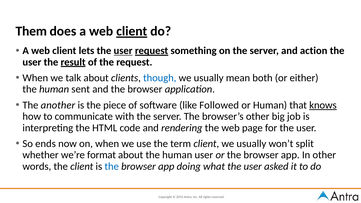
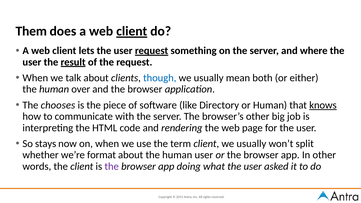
user underline: present -> none (123, 51)
action: action -> where (314, 51)
sent: sent -> over (81, 89)
another: another -> chooses (58, 105)
Followed: Followed -> Directory (219, 105)
ends: ends -> stays (46, 144)
the colour: blue -> purple (112, 166)
